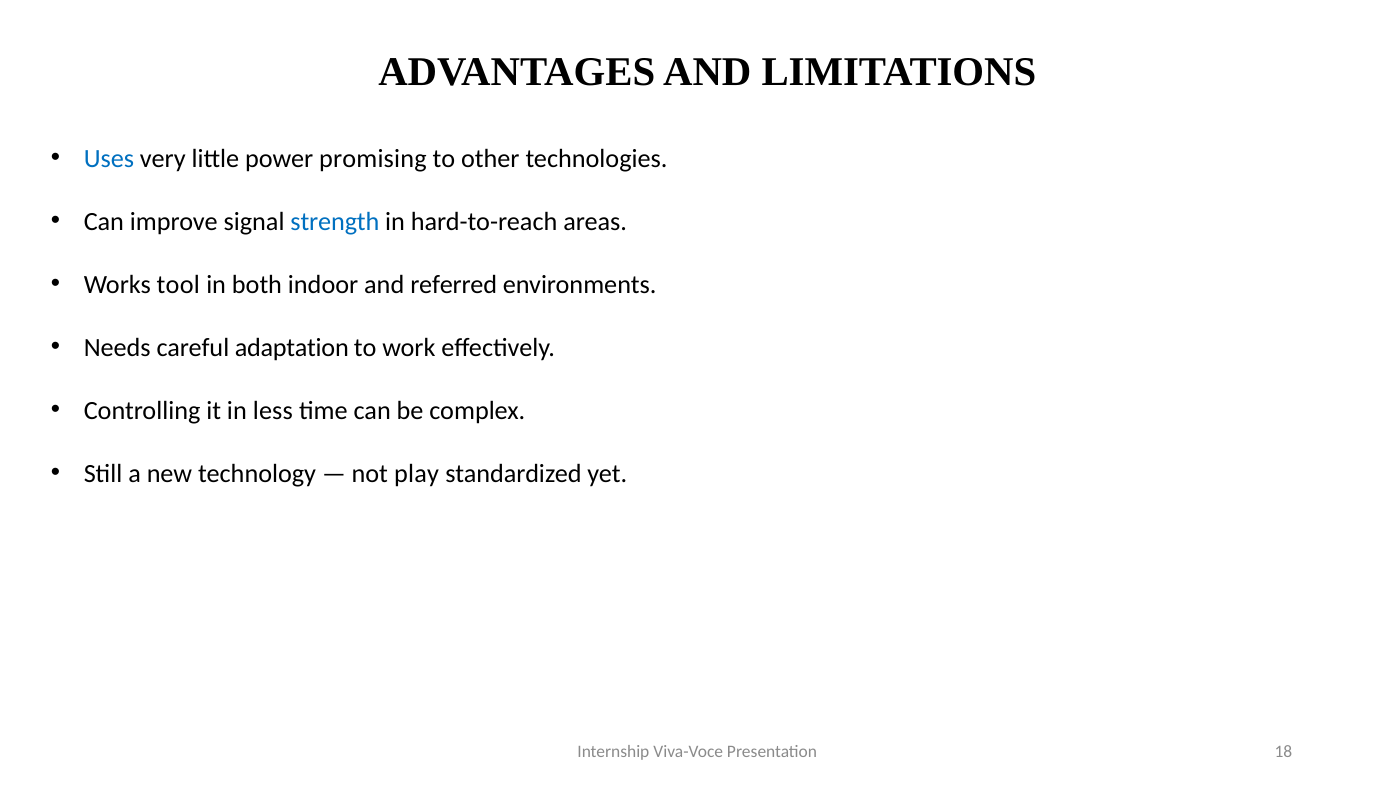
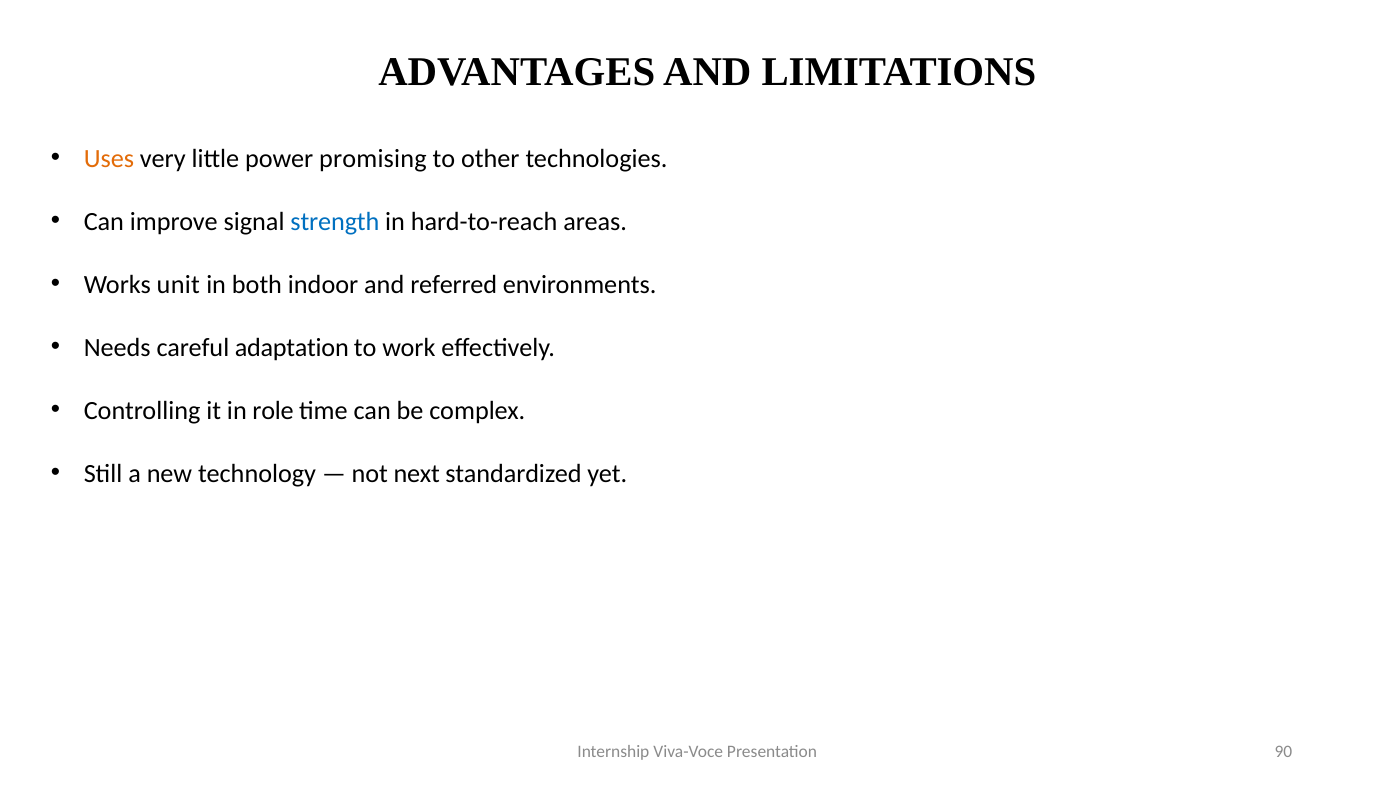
Uses colour: blue -> orange (109, 159)
tool: tool -> unit (178, 285)
less: less -> role (273, 411)
play: play -> next (417, 473)
18: 18 -> 90 (1283, 751)
